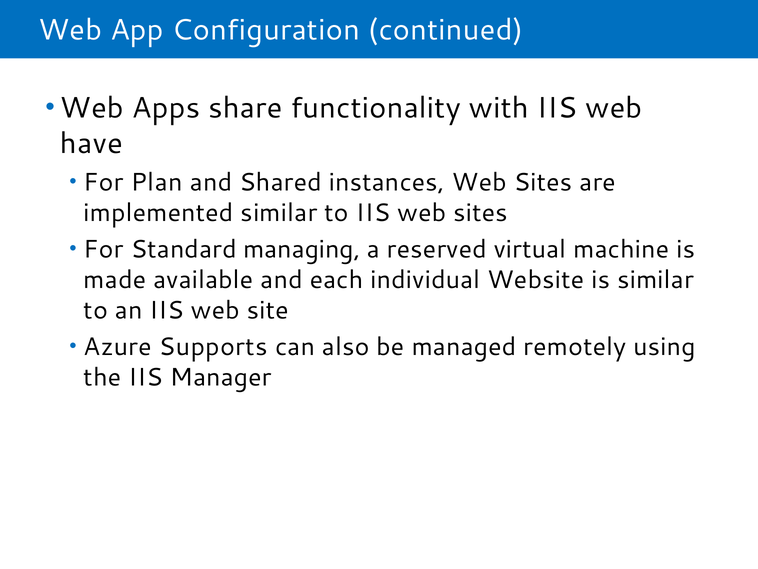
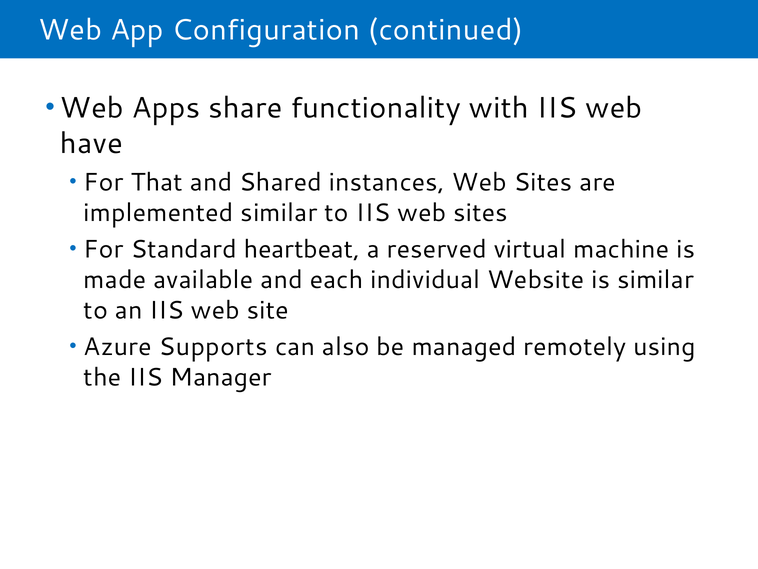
Plan: Plan -> That (157, 182)
managing: managing -> heartbeat (302, 249)
